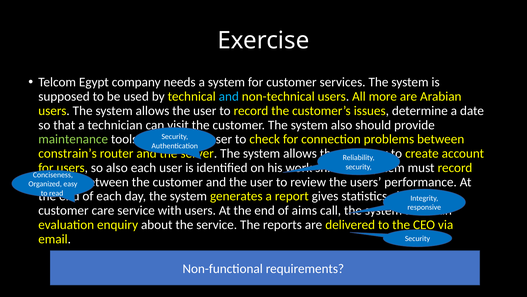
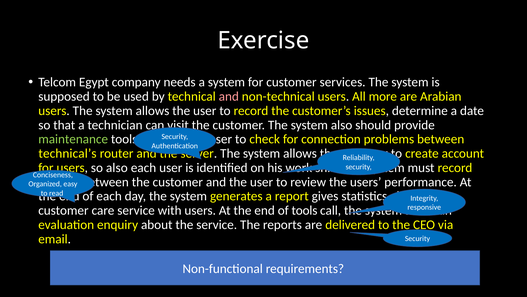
and colour: light blue -> pink (229, 96)
constrain’s: constrain’s -> technical’s (67, 153)
of aims: aims -> tools (304, 210)
